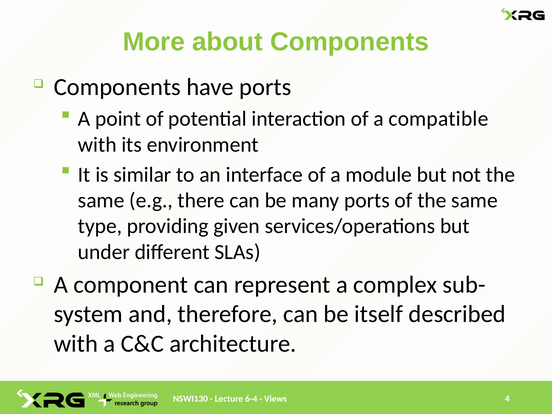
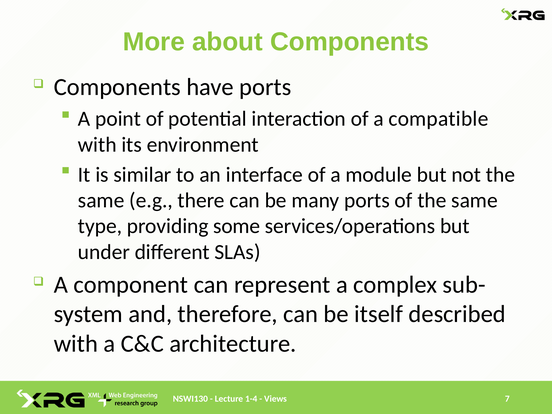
given: given -> some (237, 226)
6-4: 6-4 -> 1-4 (251, 399)
4: 4 -> 7 (507, 399)
